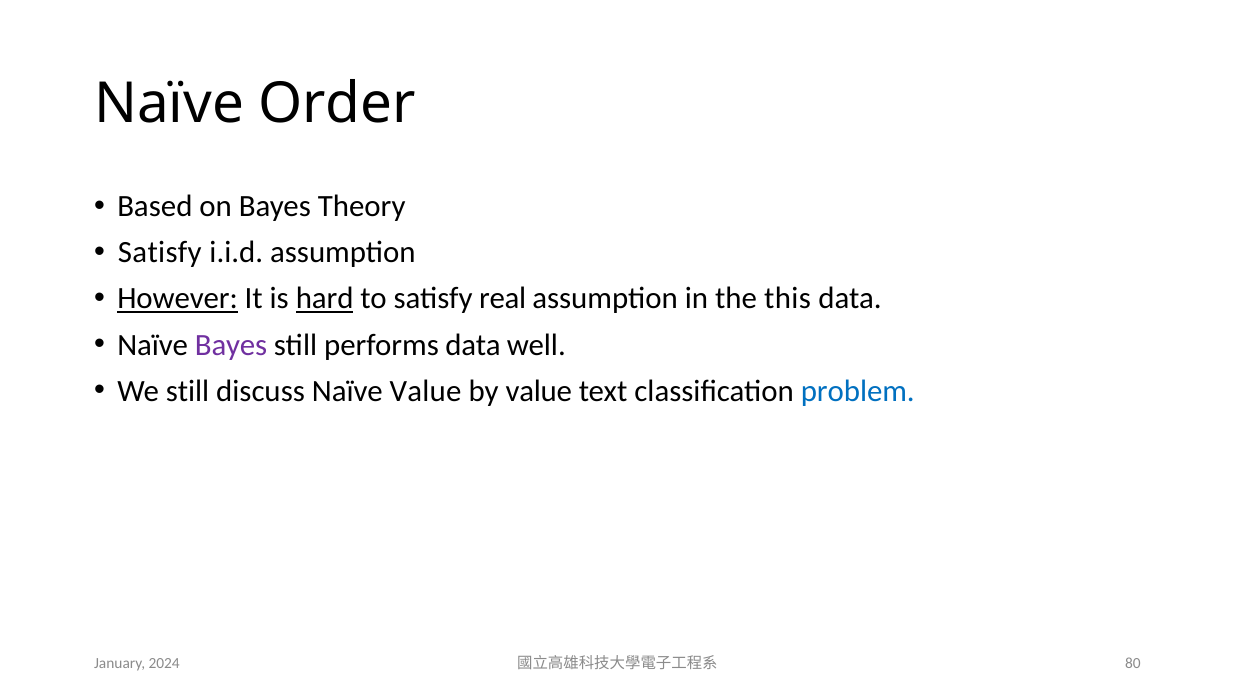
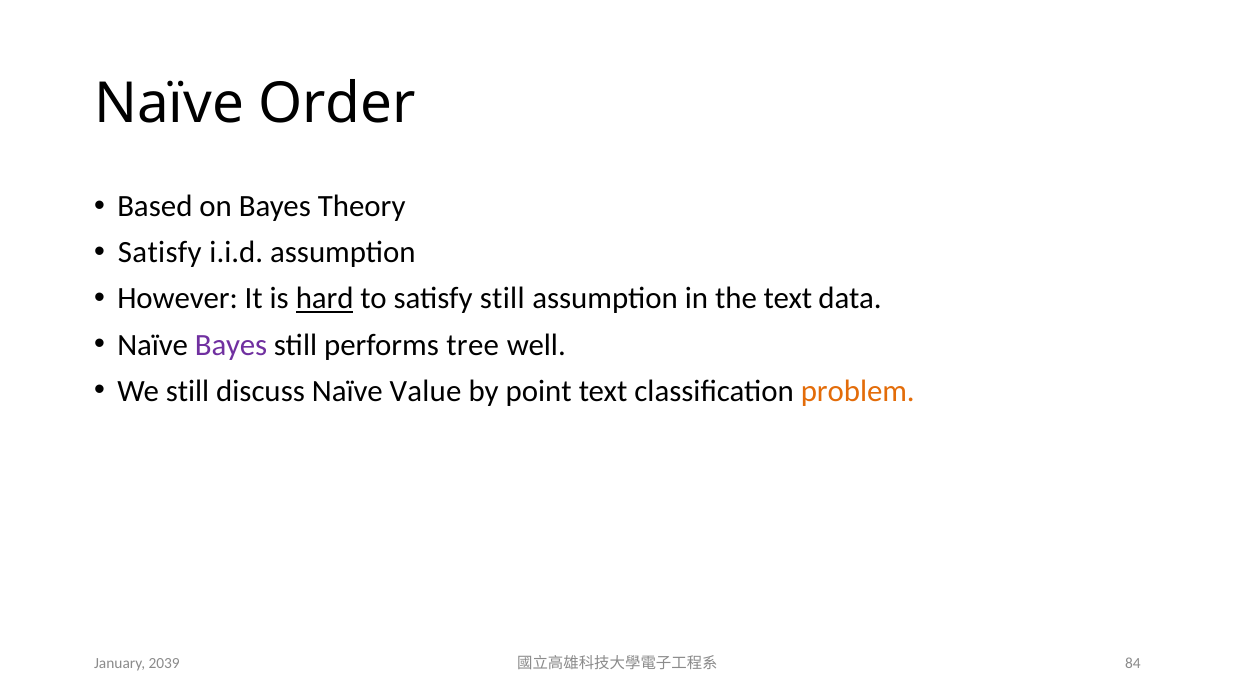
However underline: present -> none (178, 298)
satisfy real: real -> still (502, 298)
the this: this -> text (788, 298)
performs data: data -> tree (473, 345)
by value: value -> point (539, 391)
problem colour: blue -> orange (858, 391)
2024: 2024 -> 2039 (164, 663)
80: 80 -> 84 (1133, 663)
